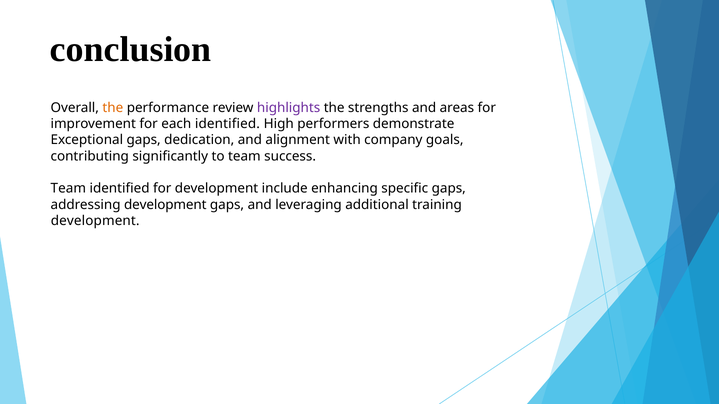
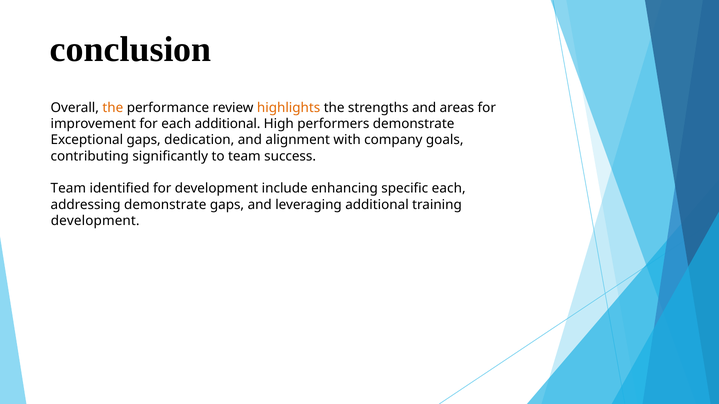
highlights colour: purple -> orange (289, 108)
each identified: identified -> additional (228, 124)
specific gaps: gaps -> each (449, 189)
addressing development: development -> demonstrate (165, 205)
